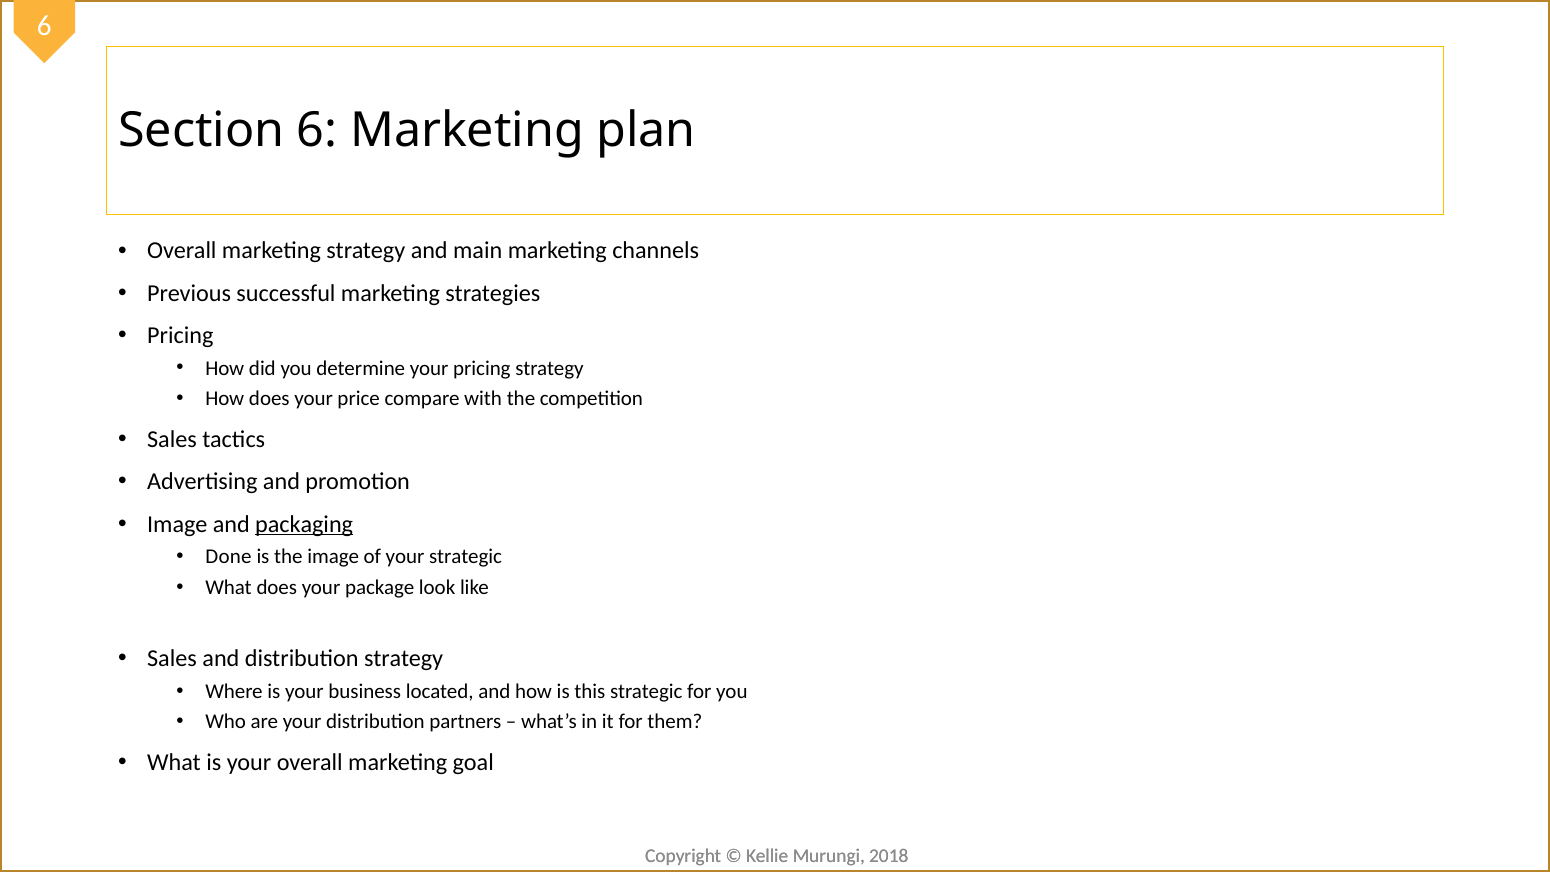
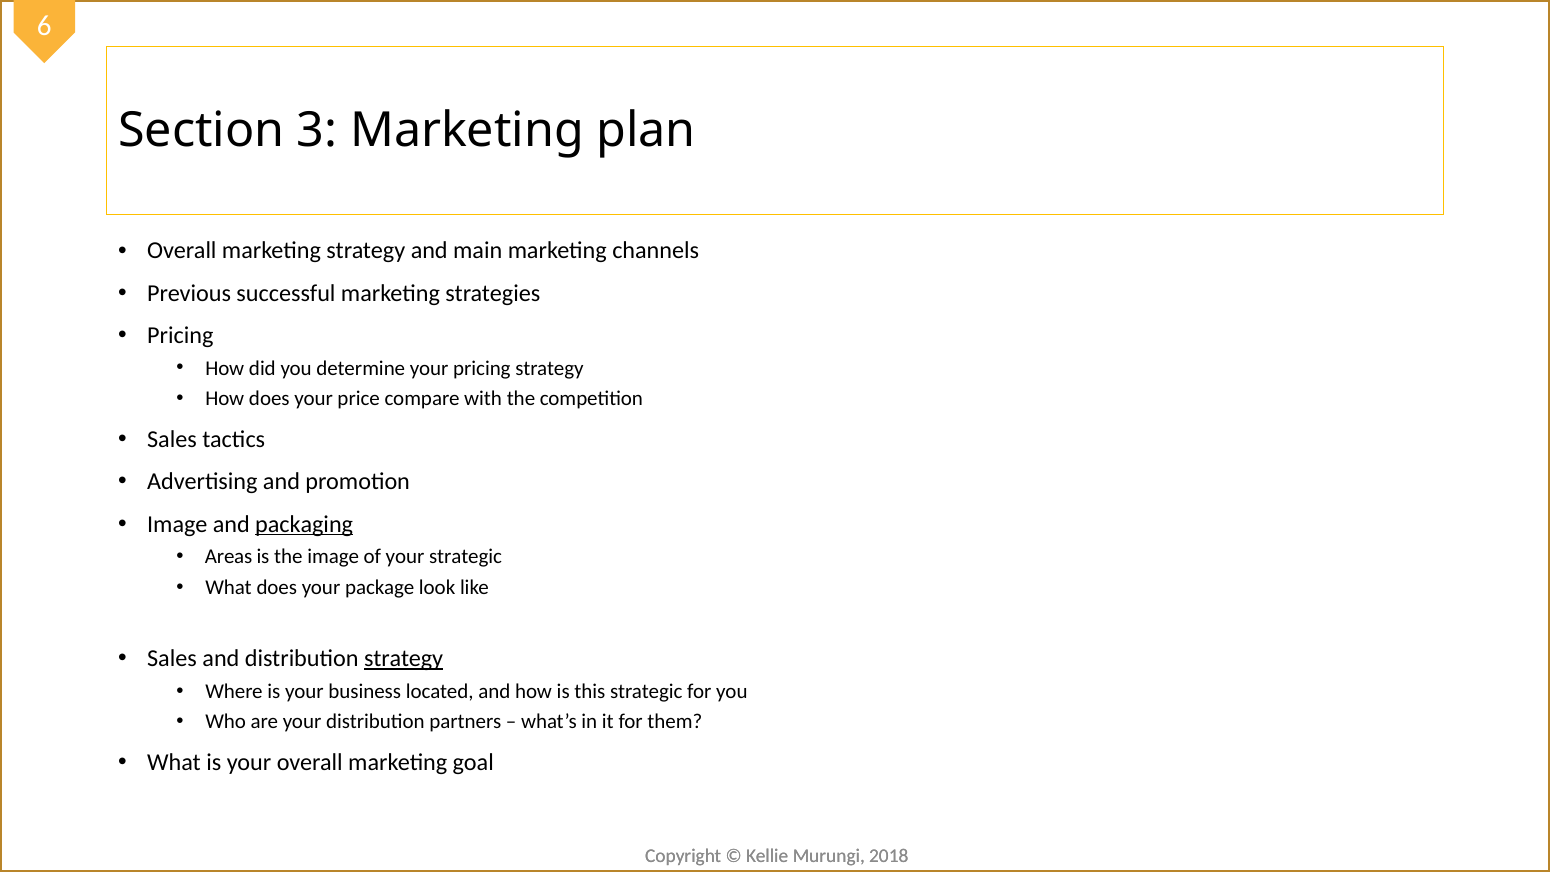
Section 6: 6 -> 3 (317, 130)
Done: Done -> Areas (229, 557)
strategy underline: none -> present (404, 659)
